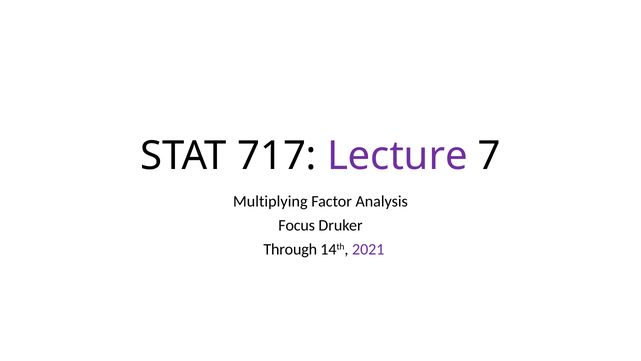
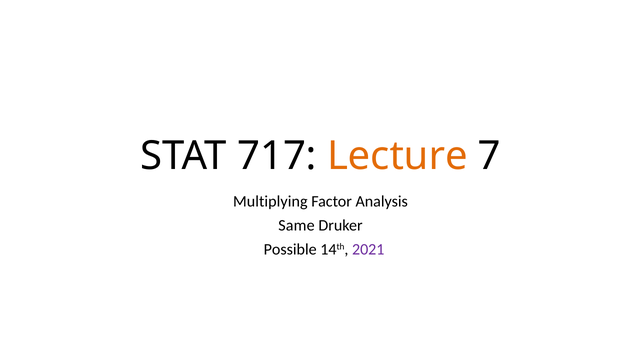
Lecture colour: purple -> orange (397, 156)
Focus: Focus -> Same (296, 225)
Through: Through -> Possible (290, 249)
